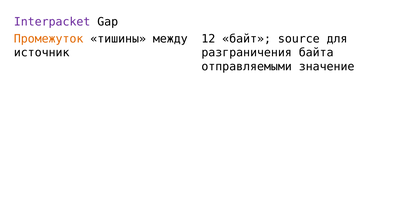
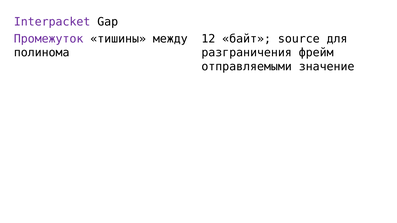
Промежуток colour: orange -> purple (49, 39)
источник: источник -> полинома (42, 53)
байта: байта -> фрейм (316, 53)
